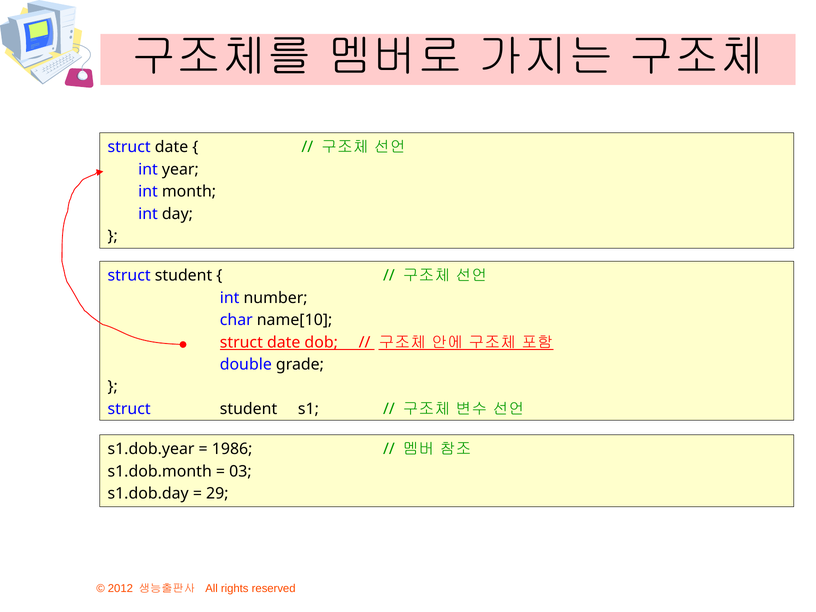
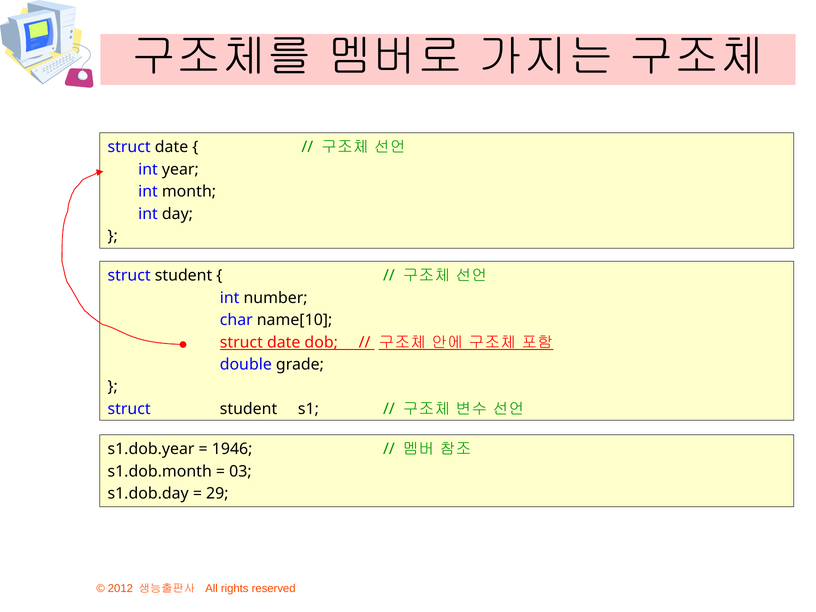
1986: 1986 -> 1946 (232, 449)
